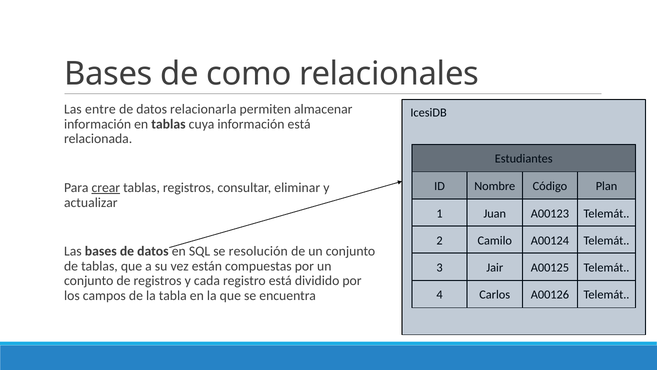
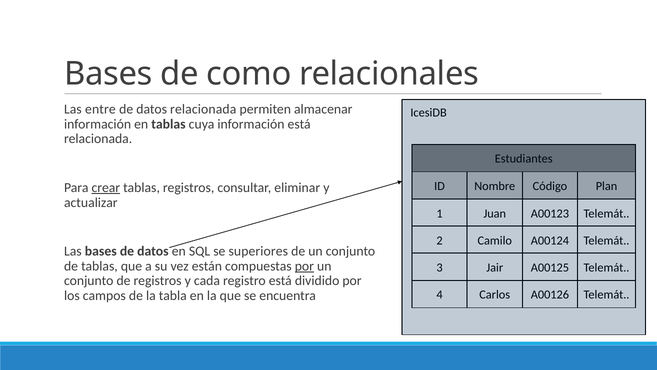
datos relacionarla: relacionarla -> relacionada (203, 109)
resolución: resolución -> superiores (258, 251)
por underline: none -> present (304, 266)
